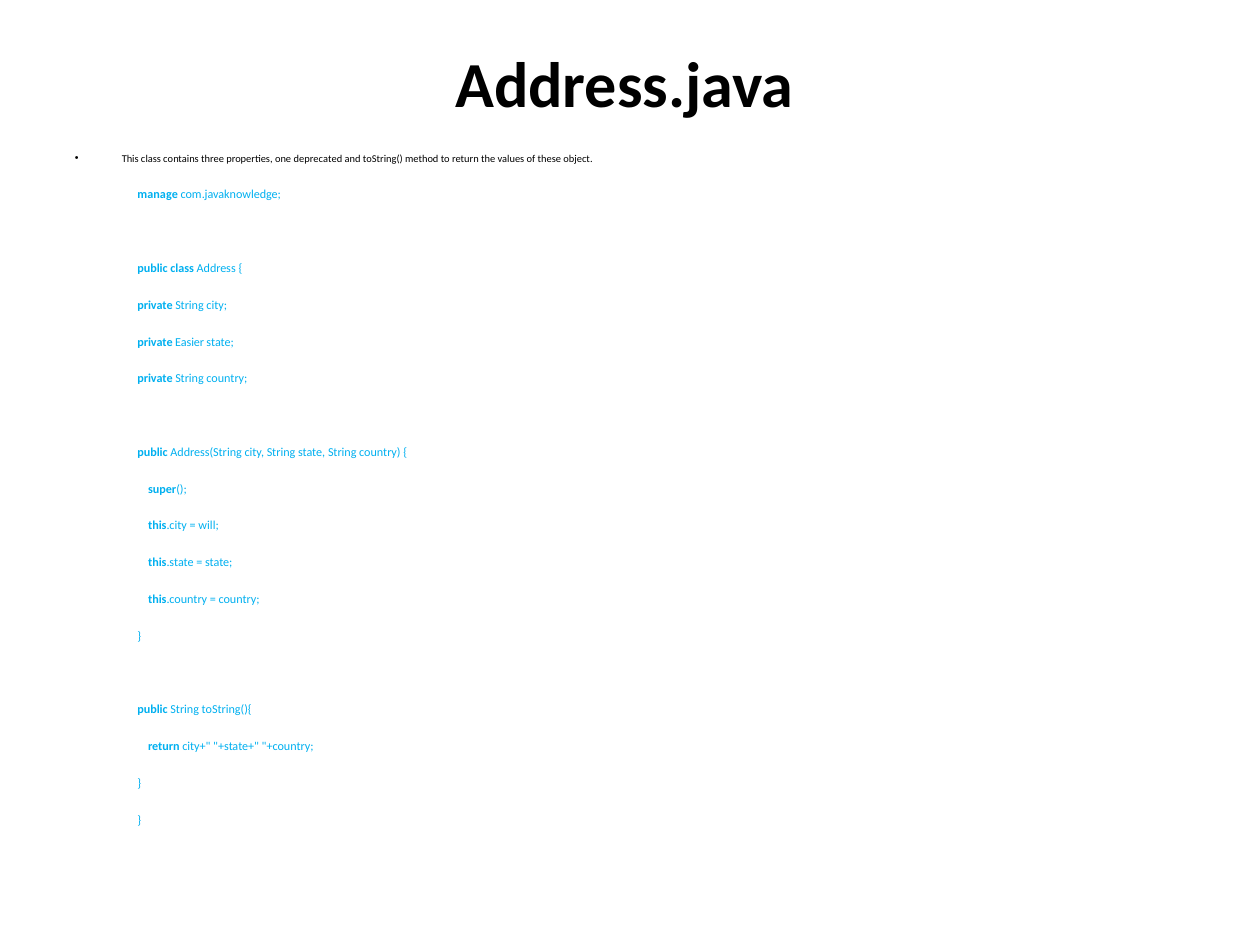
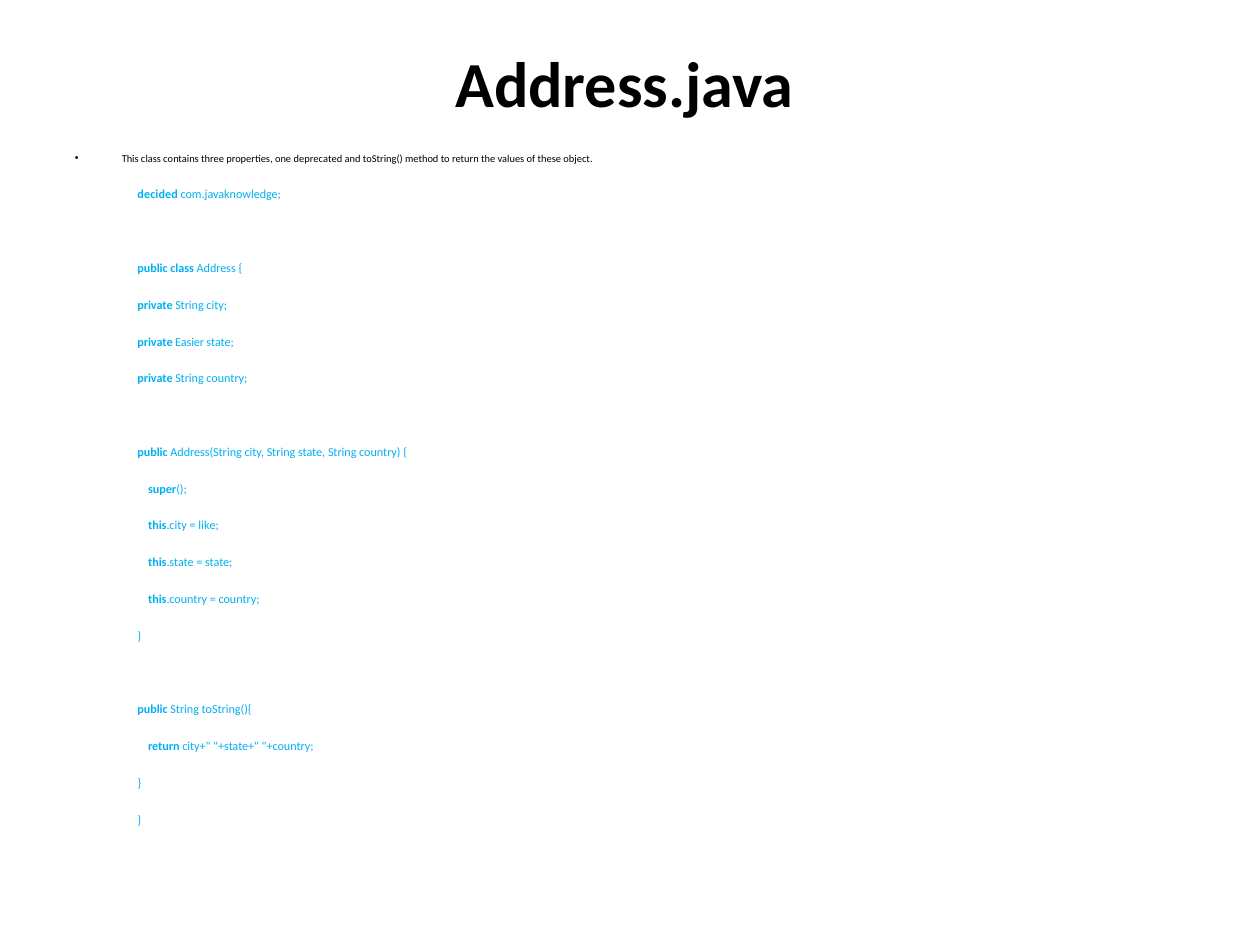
manage: manage -> decided (158, 195)
will: will -> like (209, 526)
